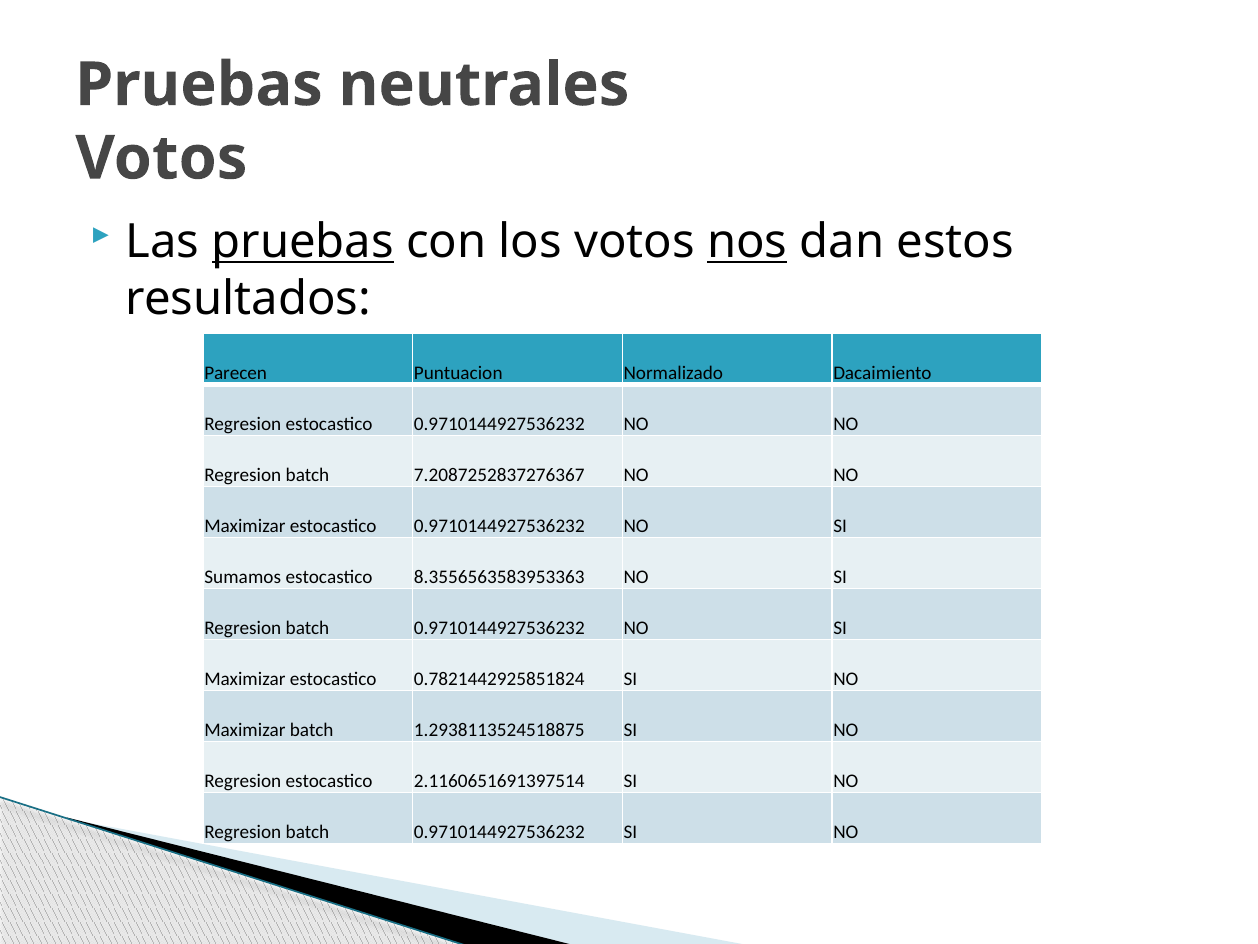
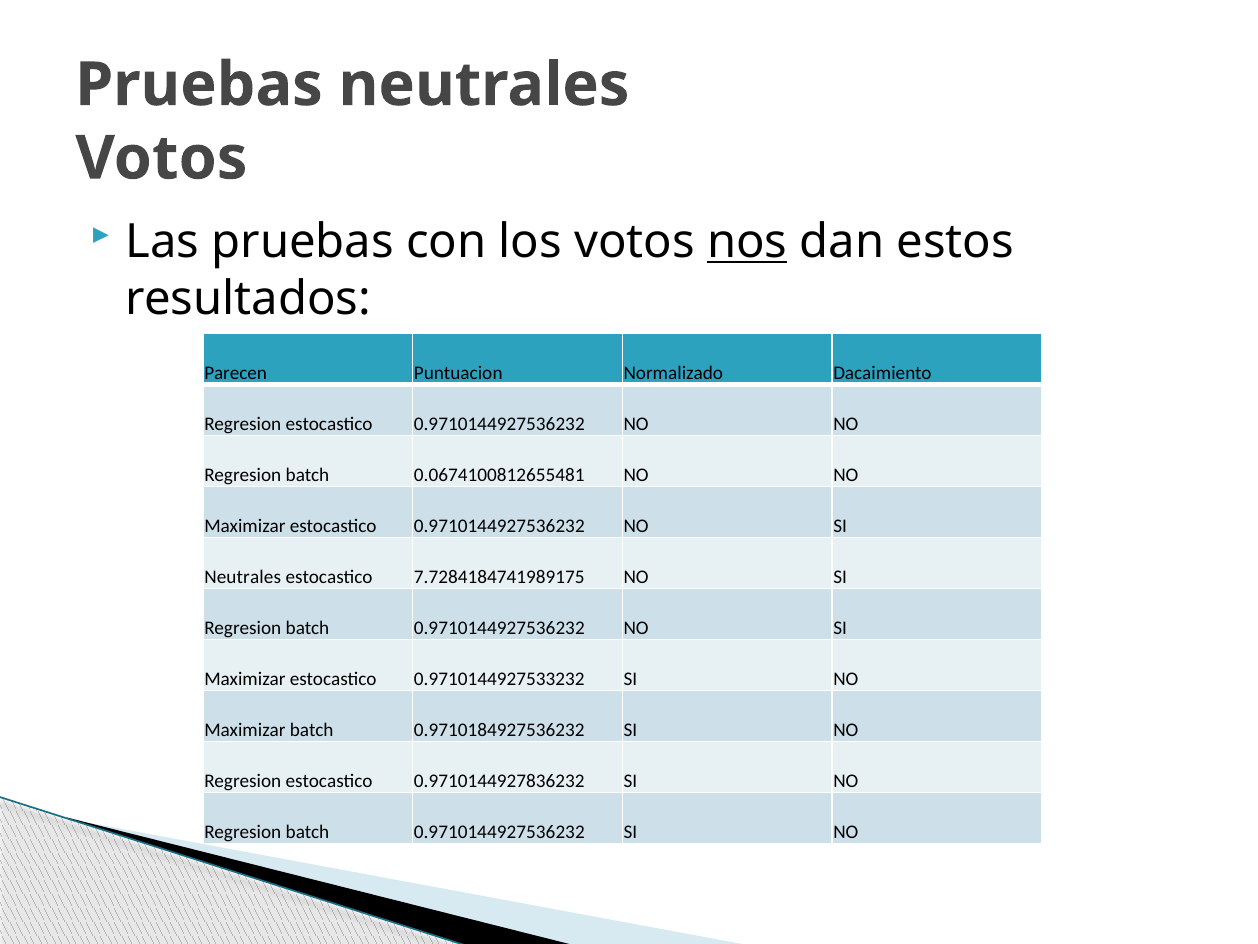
pruebas underline: present -> none (303, 242)
7.2087252837276367: 7.2087252837276367 -> 0.0674100812655481 (499, 475)
Sumamos: Sumamos -> Neutrales (243, 577)
8.3556563583953363: 8.3556563583953363 -> 7.7284184741989175 (499, 577)
0.7821442925851824: 0.7821442925851824 -> 0.9710144927533232 (499, 679)
1.2938113524518875: 1.2938113524518875 -> 0.9710184927536232 (499, 730)
2.1160651691397514: 2.1160651691397514 -> 0.9710144927836232 (499, 781)
